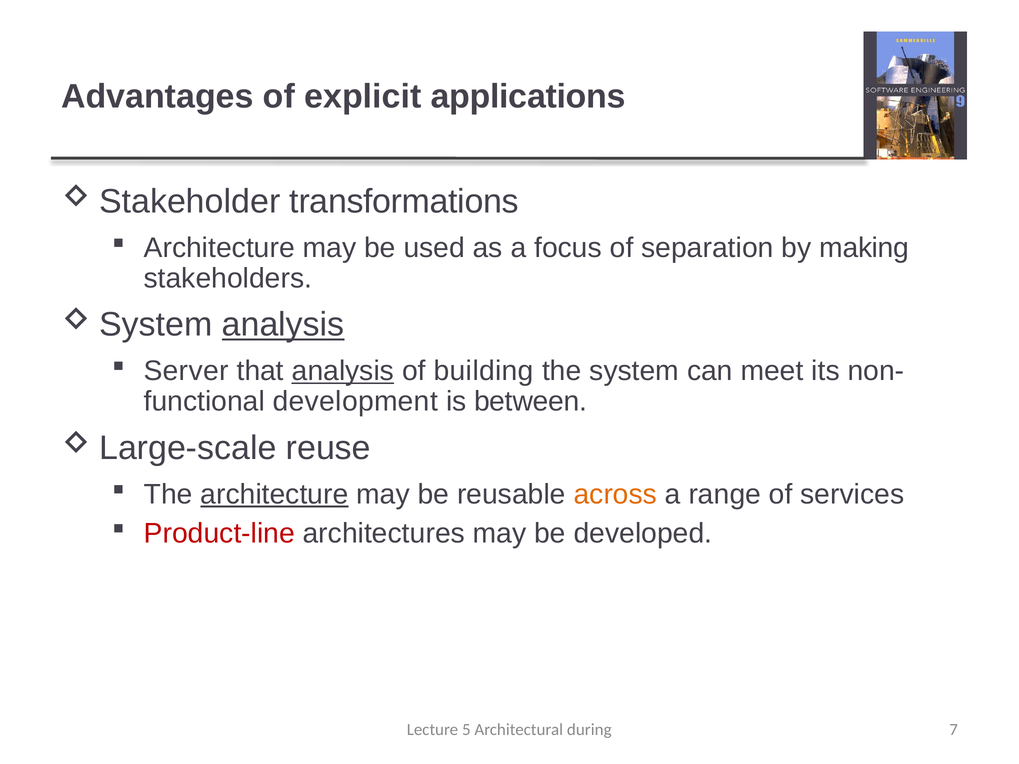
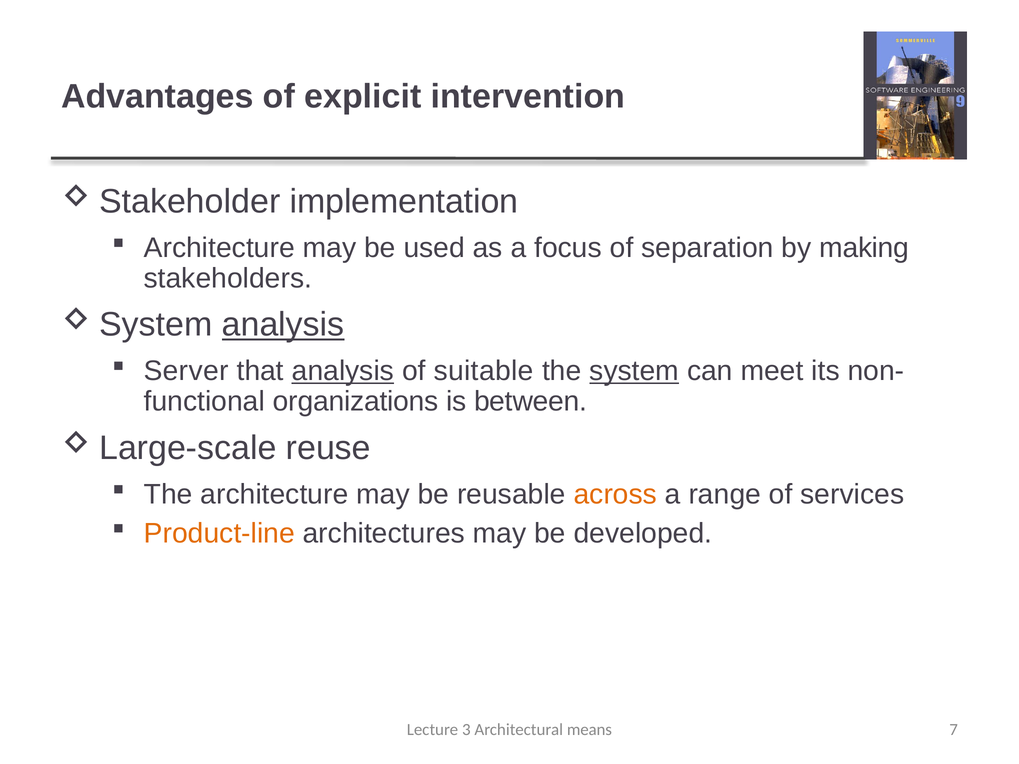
applications: applications -> intervention (528, 97)
transformations: transformations -> implementation (404, 201)
building: building -> suitable (484, 371)
system underline: none -> present (634, 371)
development: development -> organizations (356, 402)
architecture underline: present -> none (274, 495)
Product-line colour: red -> orange (219, 534)
5: 5 -> 3 (466, 730)
during: during -> means (589, 730)
